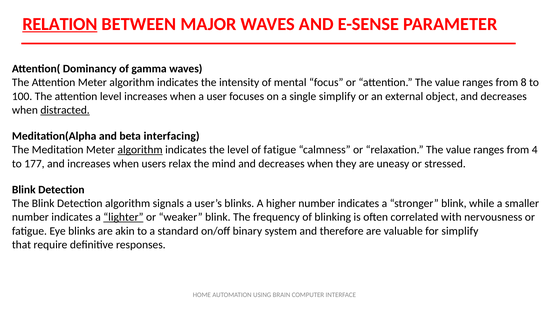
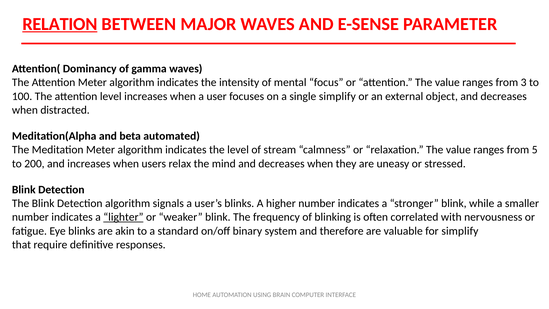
8: 8 -> 3 (524, 82)
distracted underline: present -> none (65, 110)
interfacing: interfacing -> automated (172, 136)
algorithm underline: present -> none (140, 150)
of fatigue: fatigue -> stream (280, 150)
4: 4 -> 5 (535, 150)
177: 177 -> 200 (34, 163)
